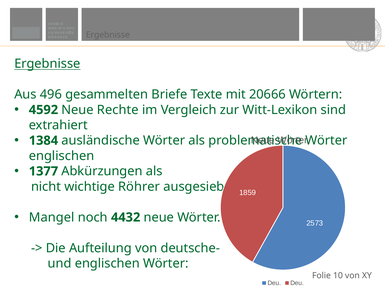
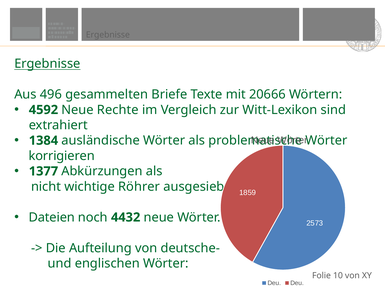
englischen: englischen -> korrigieren (62, 156)
Mangel: Mangel -> Dateien (52, 218)
